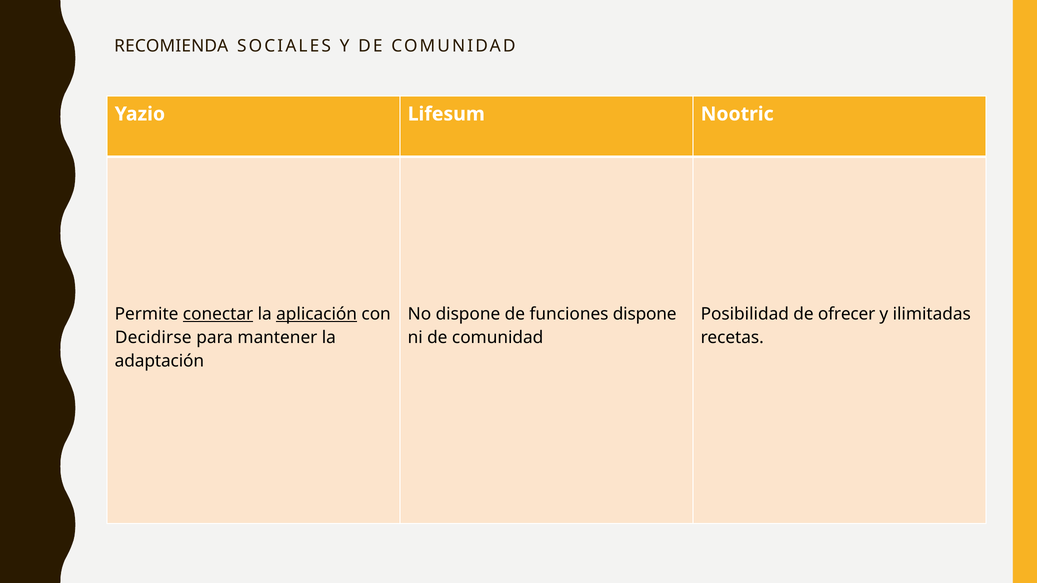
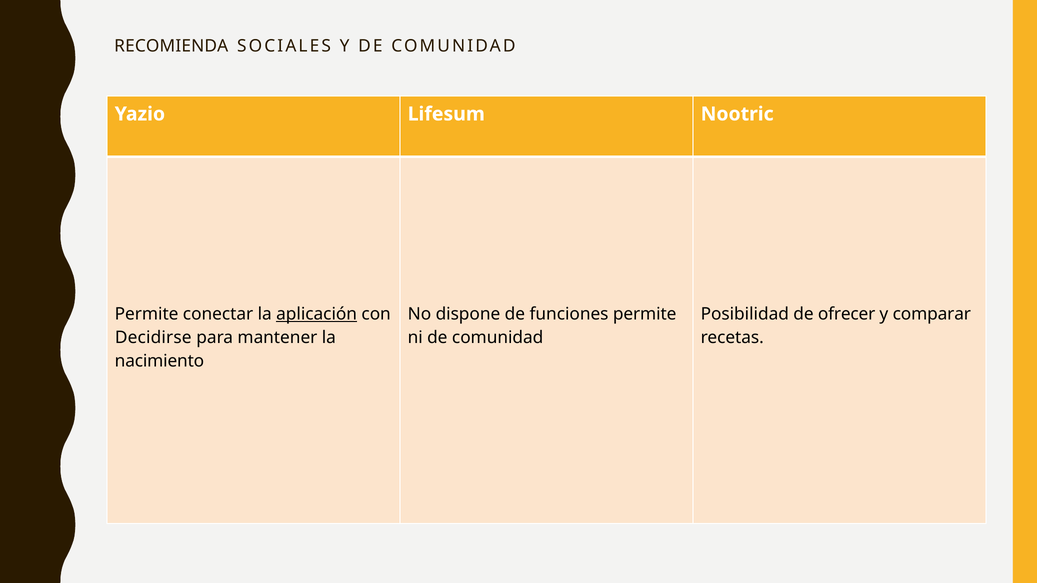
conectar underline: present -> none (218, 314)
funciones dispone: dispone -> permite (645, 314)
ilimitadas: ilimitadas -> comparar (932, 314)
adaptación: adaptación -> nacimiento (159, 361)
